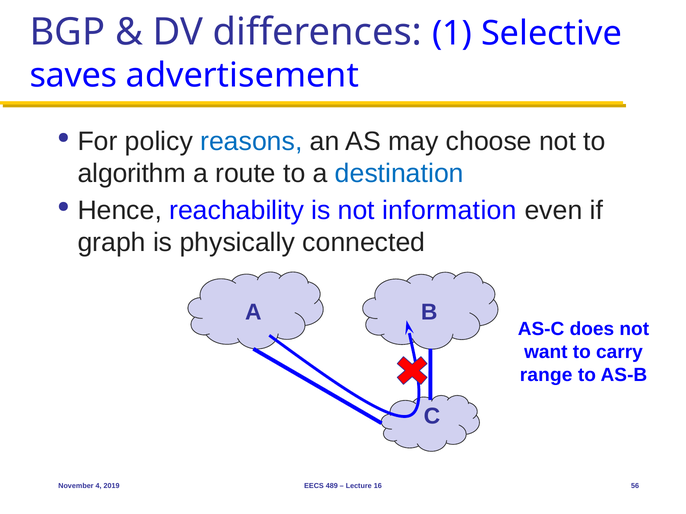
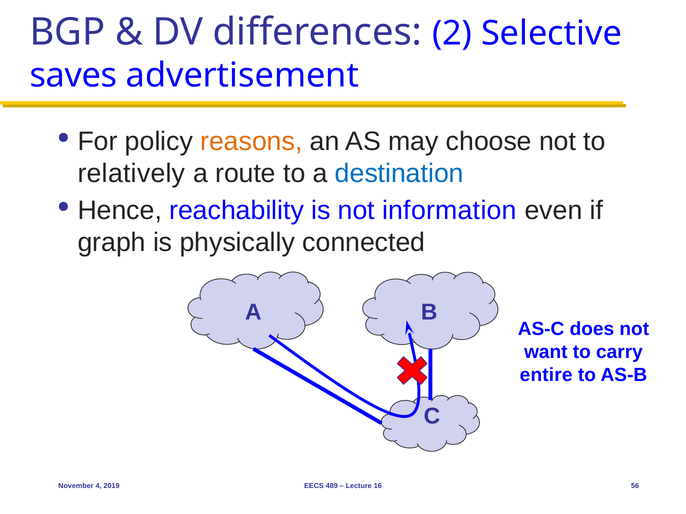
1: 1 -> 2 (452, 34)
reasons colour: blue -> orange (251, 141)
algorithm: algorithm -> relatively (131, 173)
range: range -> entire (546, 375)
